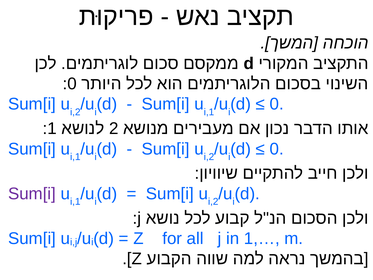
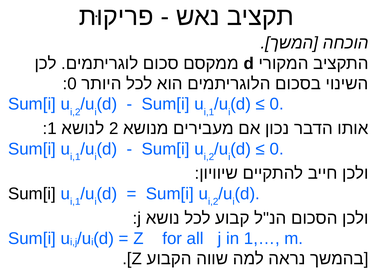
Sum[i colour: purple -> black (32, 194)
